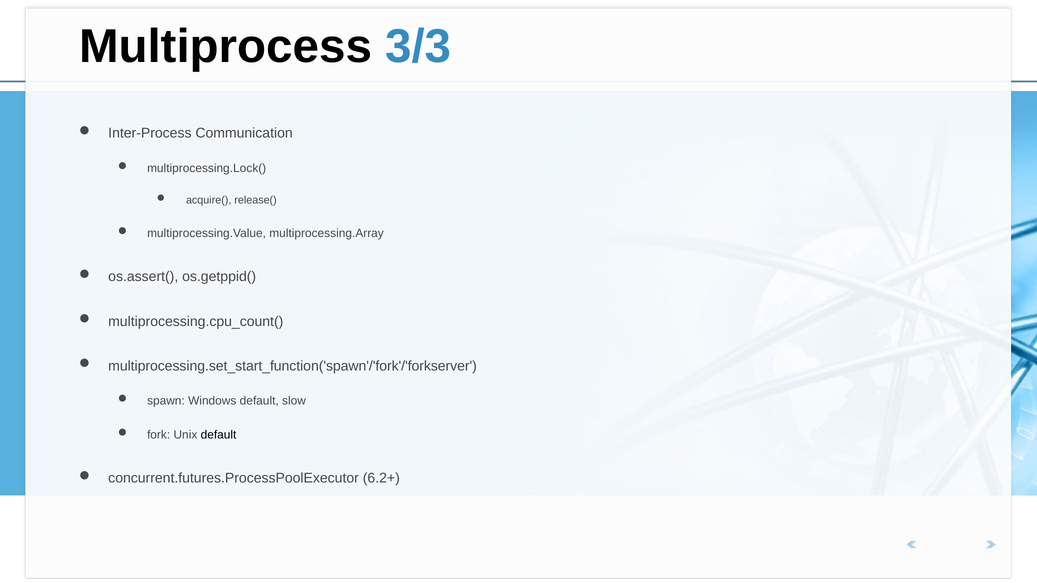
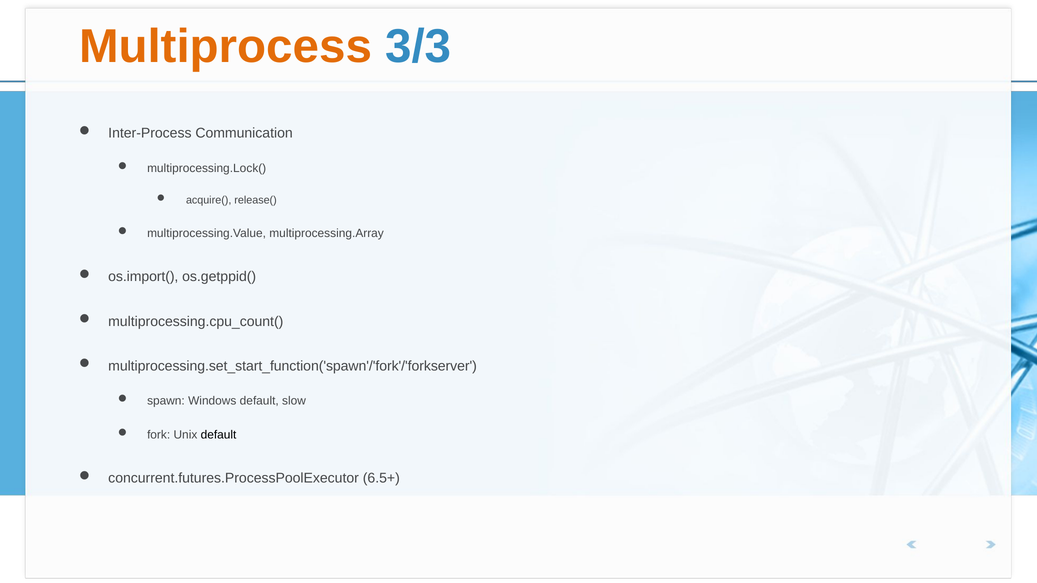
Multiprocess colour: black -> orange (226, 46)
os.assert(: os.assert( -> os.import( (143, 277)
6.2+: 6.2+ -> 6.5+ (381, 479)
